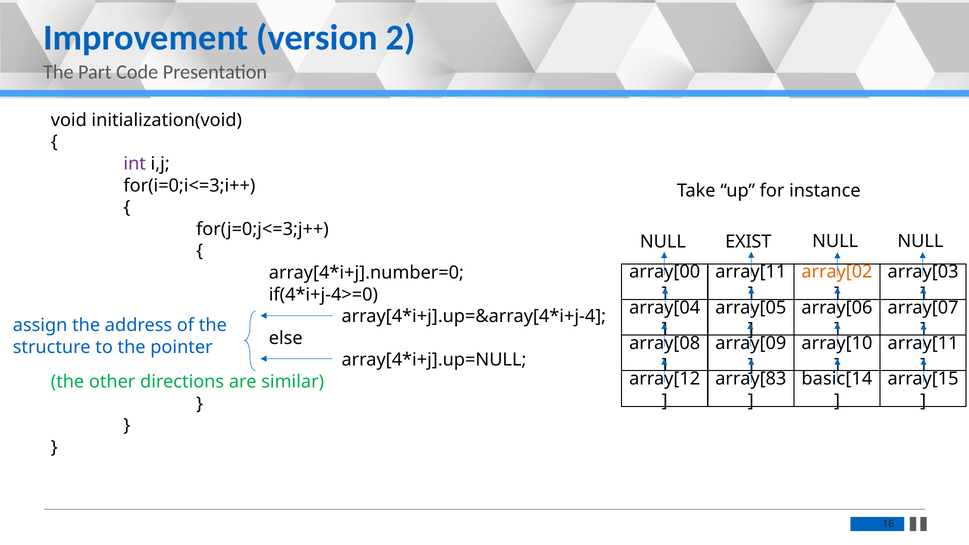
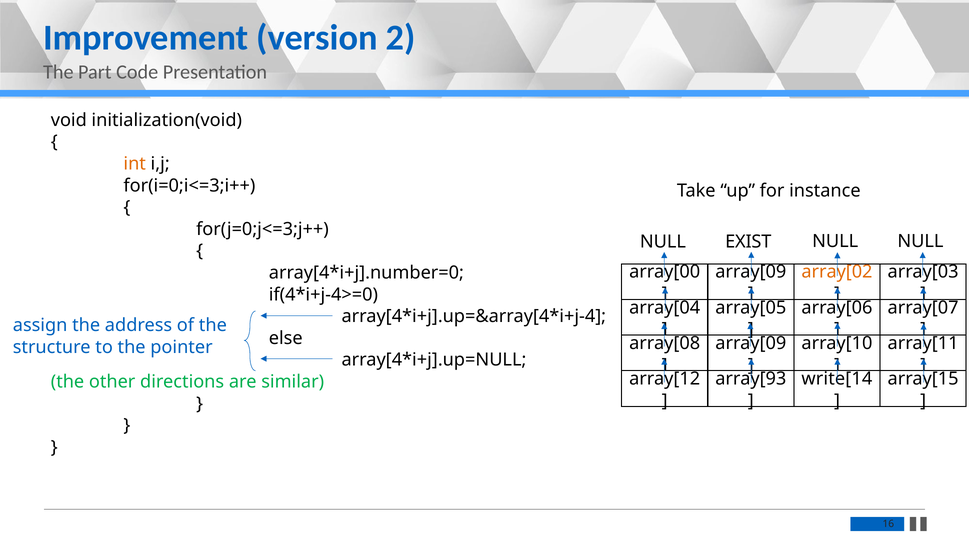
int colour: purple -> orange (135, 164)
array[11: array[11 -> array[09 (751, 272)
array[83: array[83 -> array[93 (751, 379)
basic[14: basic[14 -> write[14 (837, 379)
